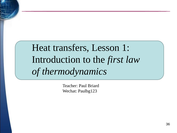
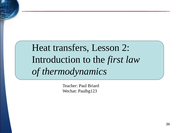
1: 1 -> 2 (126, 48)
